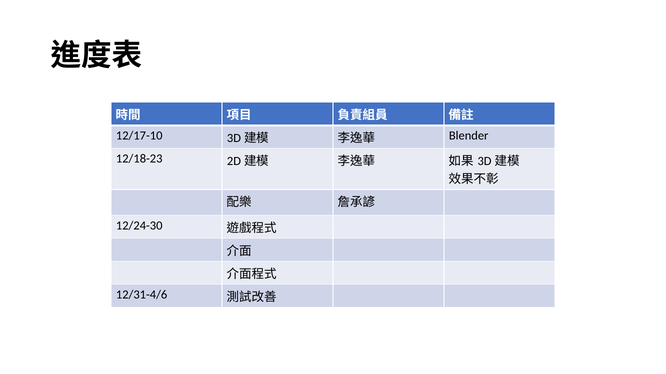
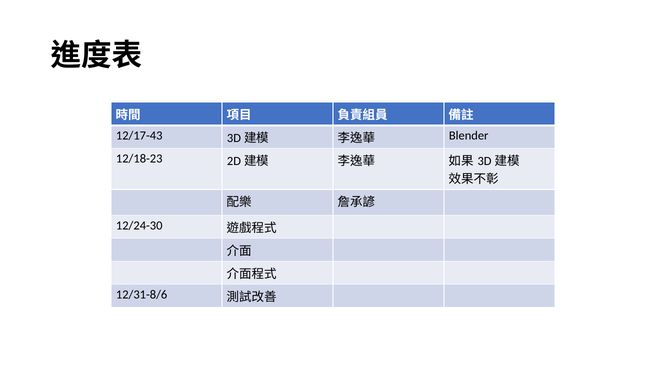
12/17-10: 12/17-10 -> 12/17-43 (139, 136)
12/31-4/6: 12/31-4/6 -> 12/31-8/6 (142, 295)
